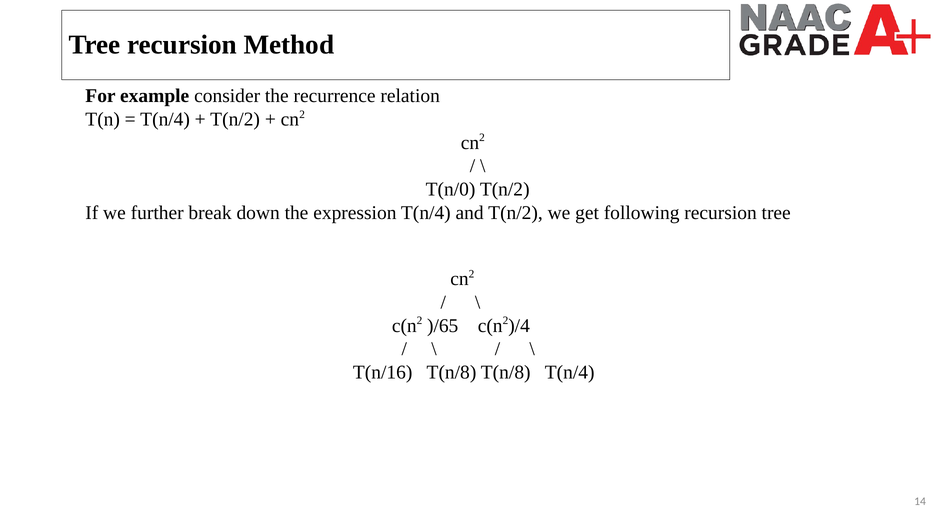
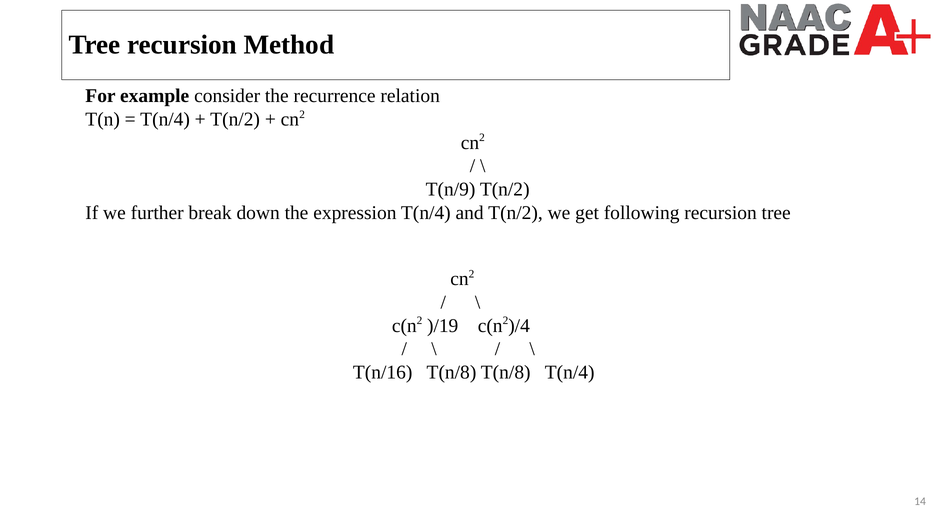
T(n/0: T(n/0 -> T(n/9 (451, 189)
)/65: )/65 -> )/19 (443, 326)
